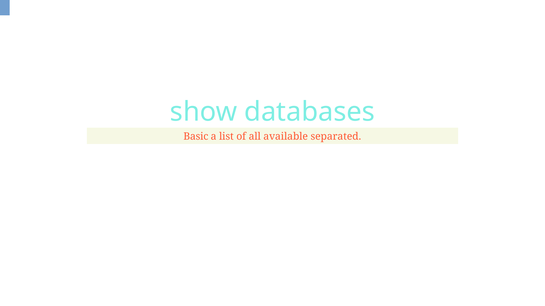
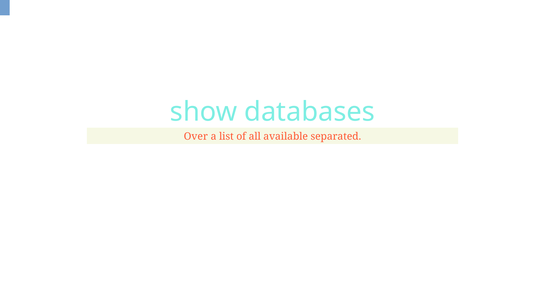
Basic: Basic -> Over (196, 137)
